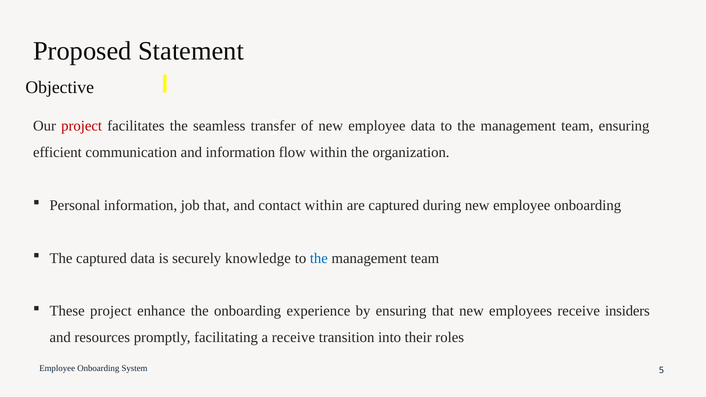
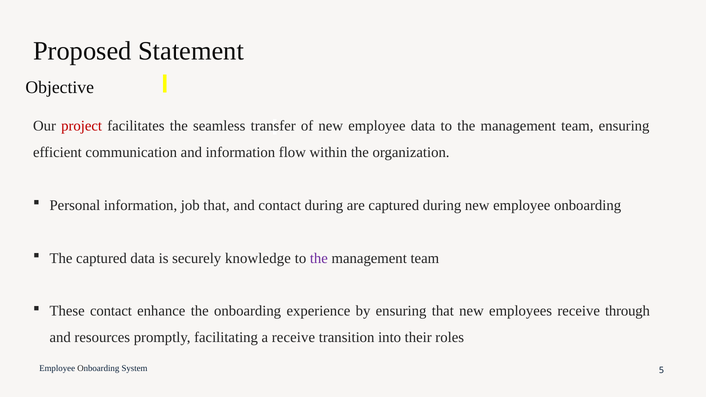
contact within: within -> during (324, 205)
the colour: blue -> purple (319, 258)
These project: project -> contact (111, 311)
insiders: insiders -> through (627, 311)
